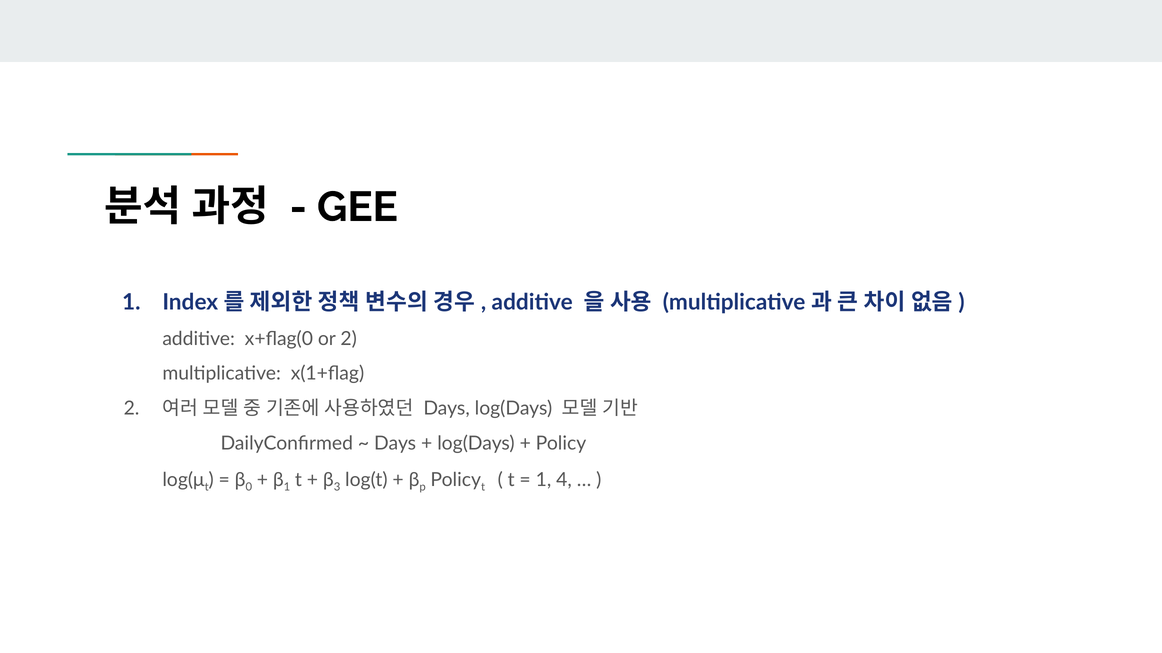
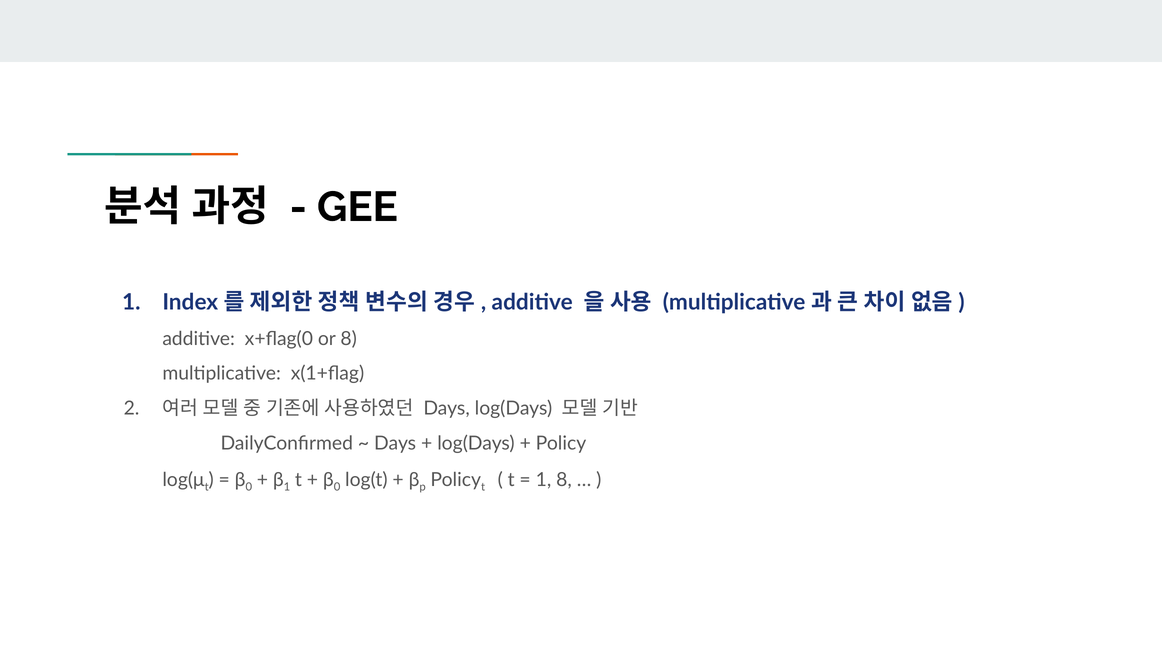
or 2: 2 -> 8 (349, 339)
3: 3 -> 0 (337, 488)
1 4: 4 -> 8 (564, 480)
